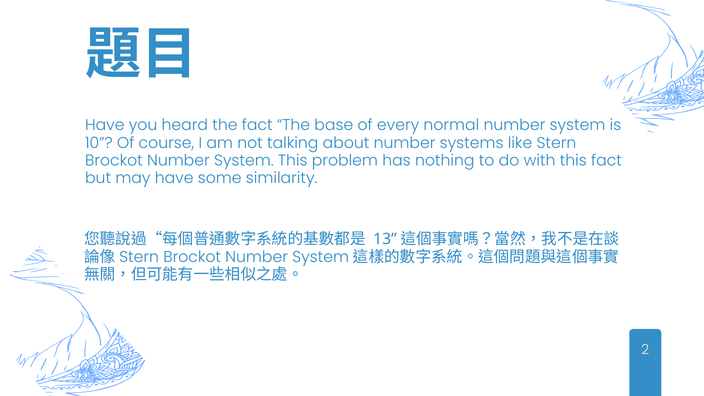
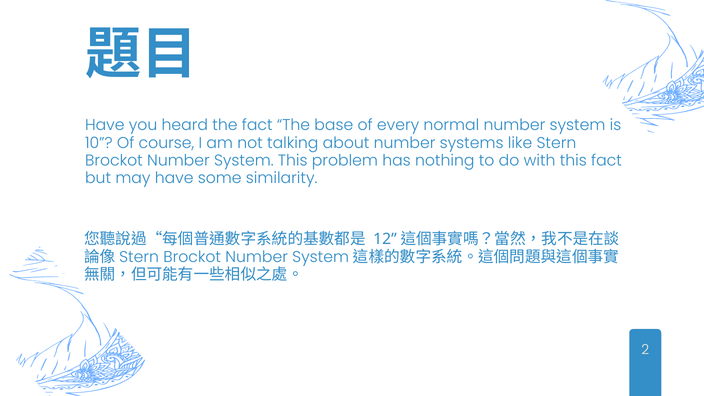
13: 13 -> 12 (385, 239)
